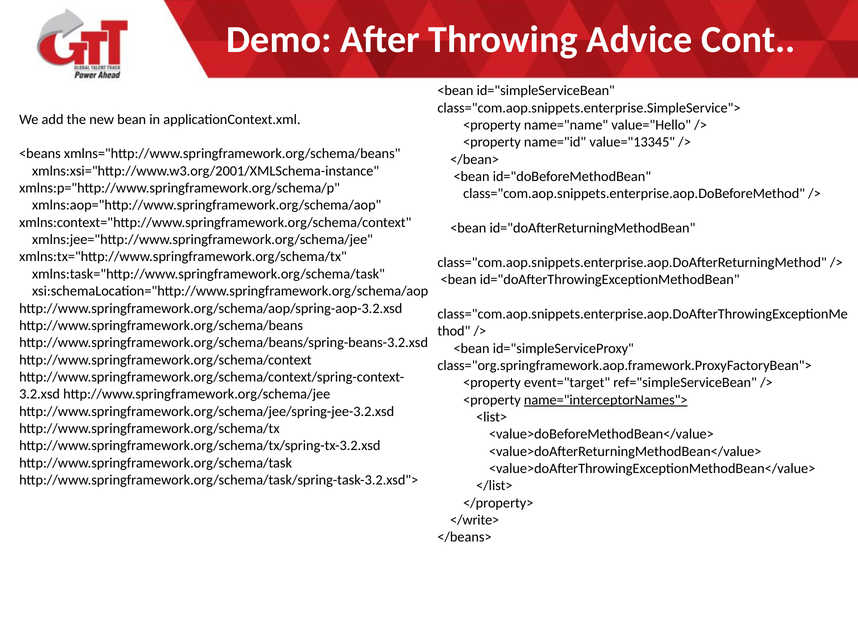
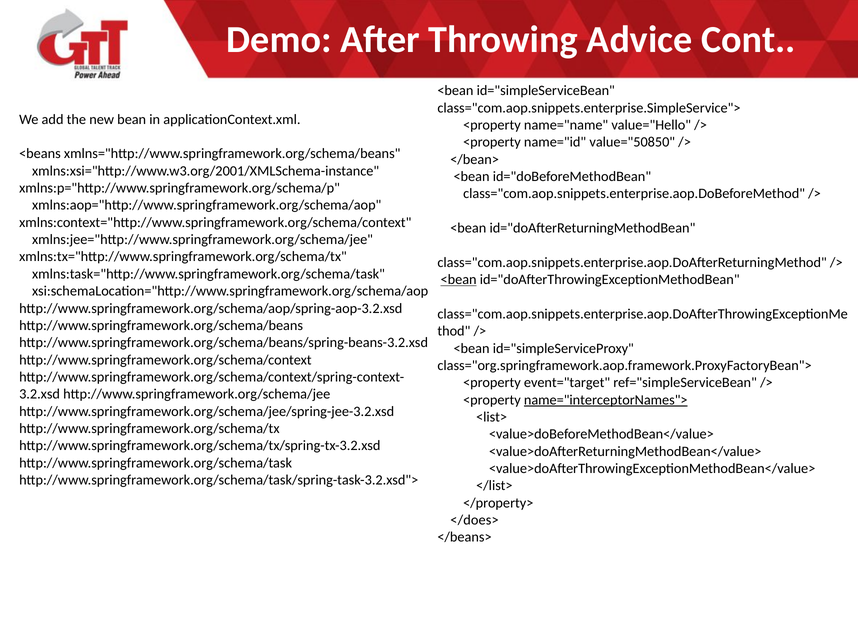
value="13345: value="13345 -> value="50850 (632, 142)
<bean underline: none -> present (459, 279)
</write>: </write> -> </does> (475, 520)
